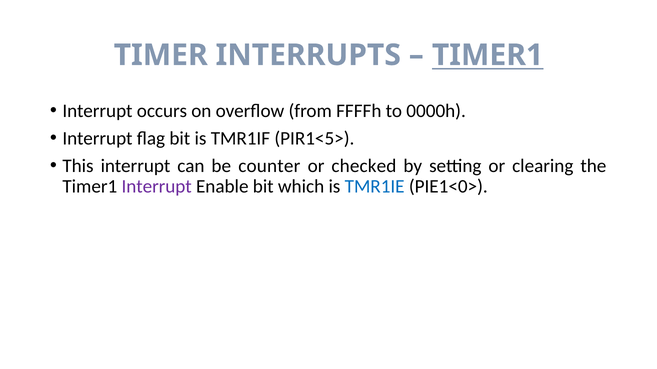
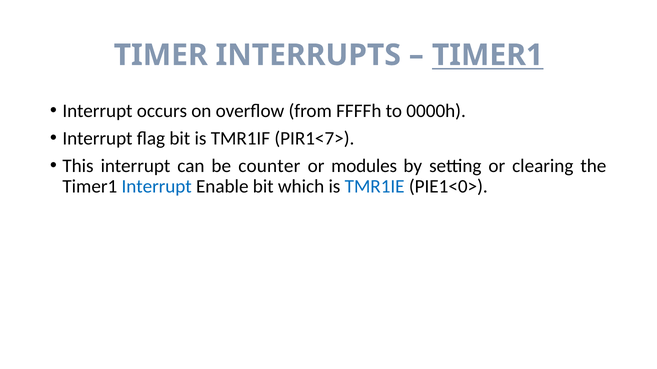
PIR1<5>: PIR1<5> -> PIR1<7> (314, 139)
checked: checked -> modules (364, 166)
Interrupt colour: purple -> blue (157, 187)
